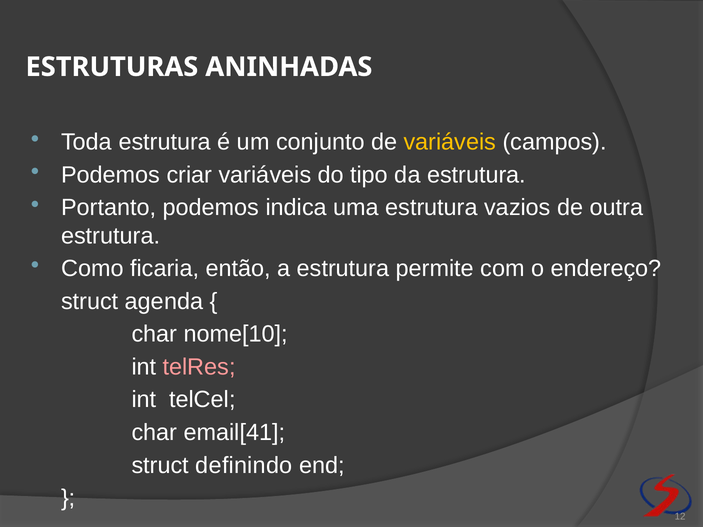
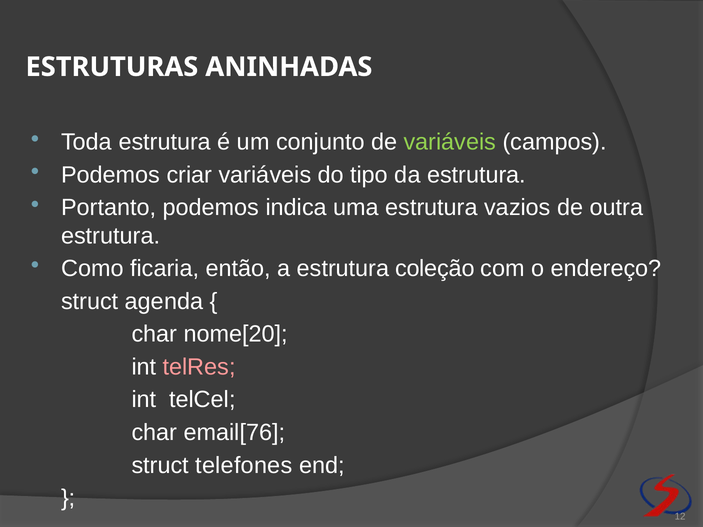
variáveis colour: yellow -> light green (450, 142)
permite: permite -> coleção (435, 269)
nome[10: nome[10 -> nome[20 (236, 334)
email[41: email[41 -> email[76 (234, 433)
definindo: definindo -> telefones (244, 466)
